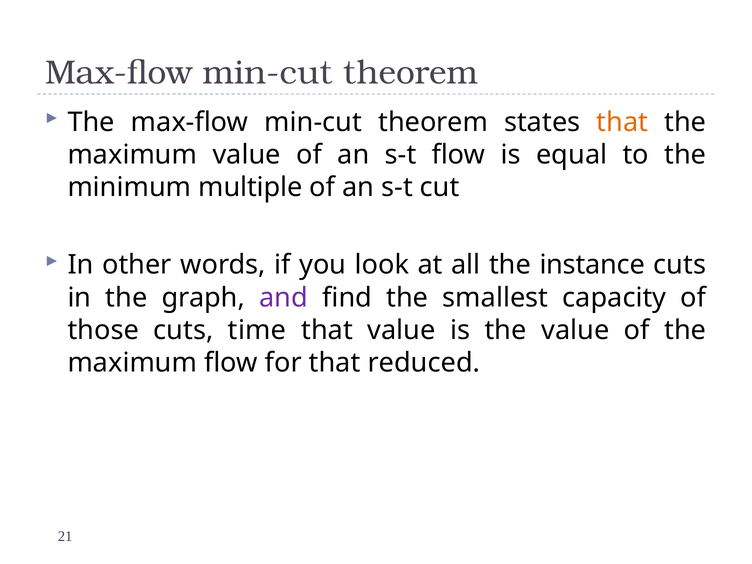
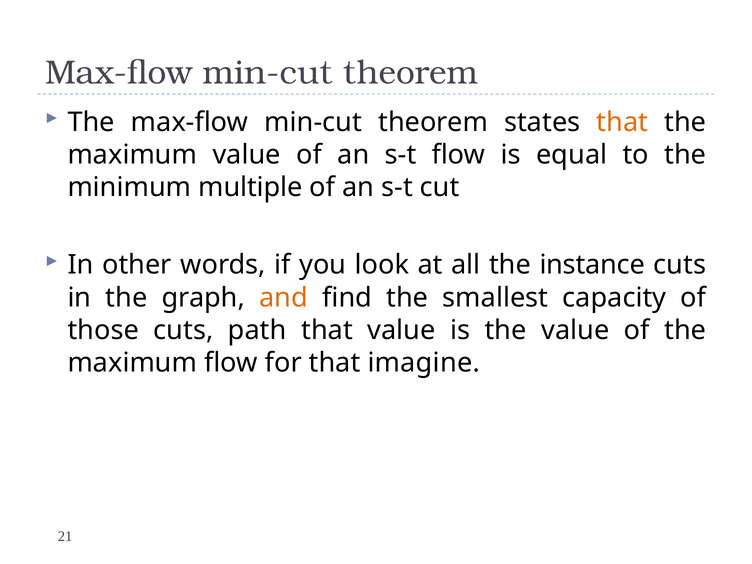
and colour: purple -> orange (284, 298)
time: time -> path (257, 330)
reduced: reduced -> imagine (424, 363)
